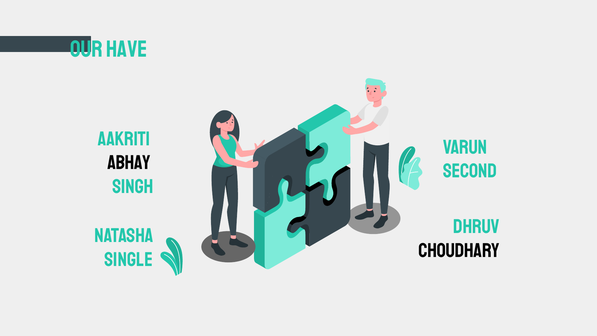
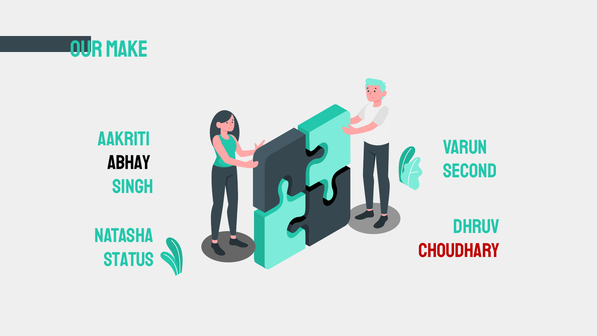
HAVE: HAVE -> MAKE (127, 49)
Choudhary colour: black -> red (459, 250)
Single: Single -> Status (129, 259)
